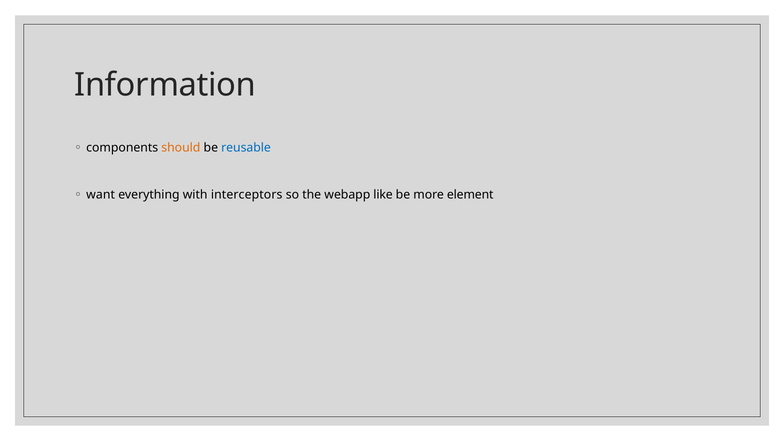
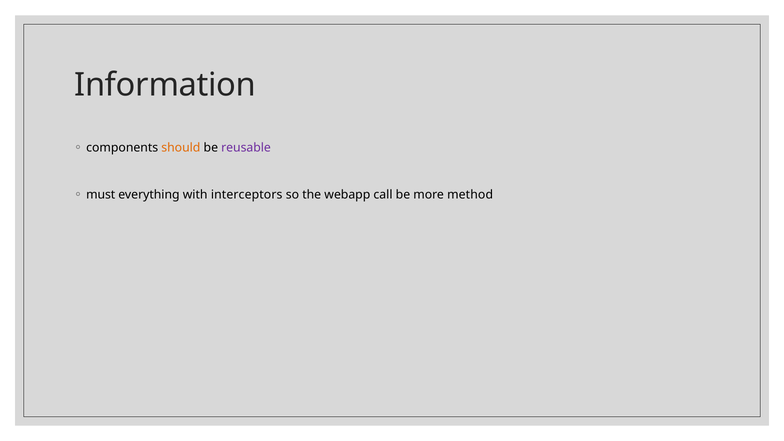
reusable colour: blue -> purple (246, 148)
want: want -> must (101, 195)
like: like -> call (383, 195)
element: element -> method (470, 195)
